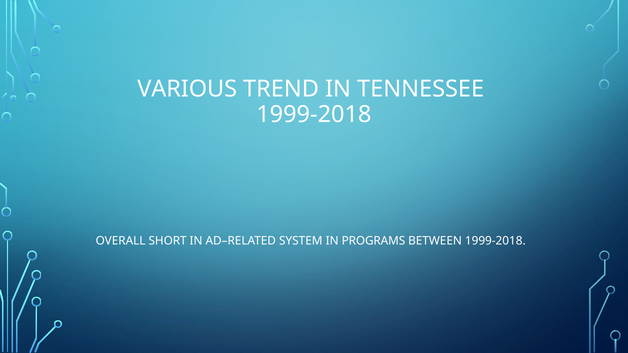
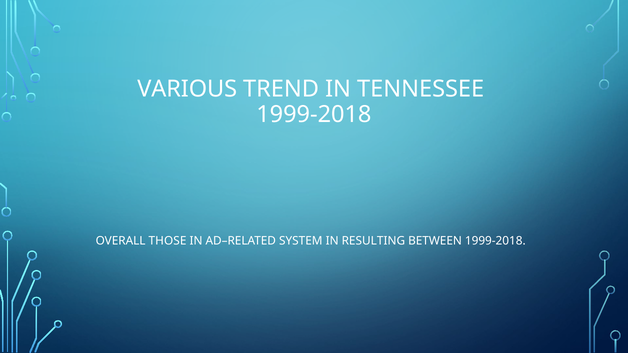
SHORT: SHORT -> THOSE (167, 241)
PROGRAMS: PROGRAMS -> RESULTING (373, 241)
